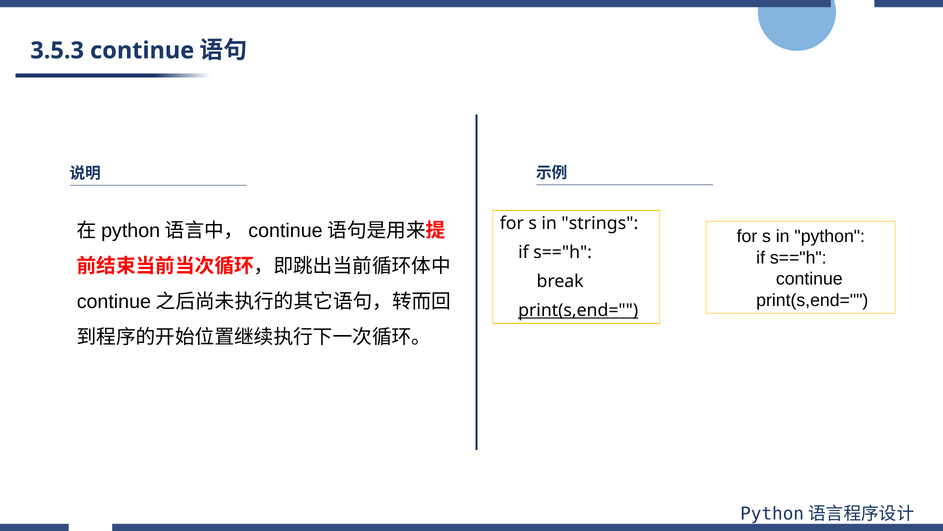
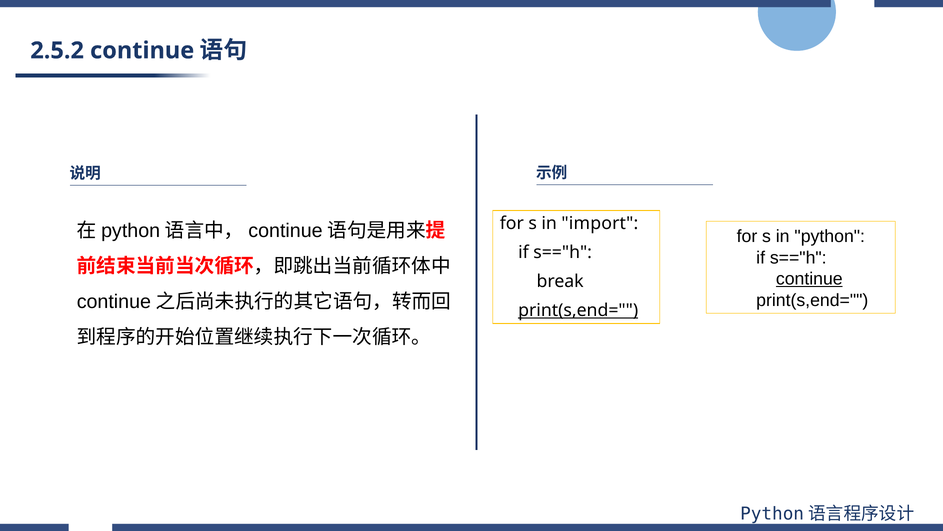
3.5.3: 3.5.3 -> 2.5.2 (57, 50)
strings: strings -> import (600, 223)
continue underline: none -> present (809, 279)
